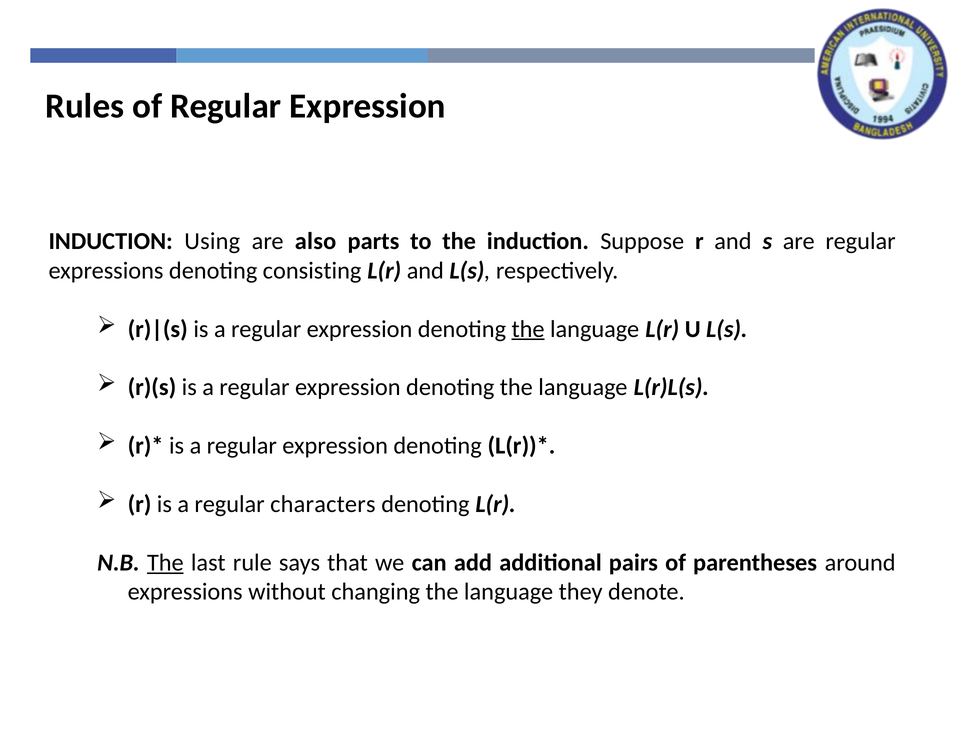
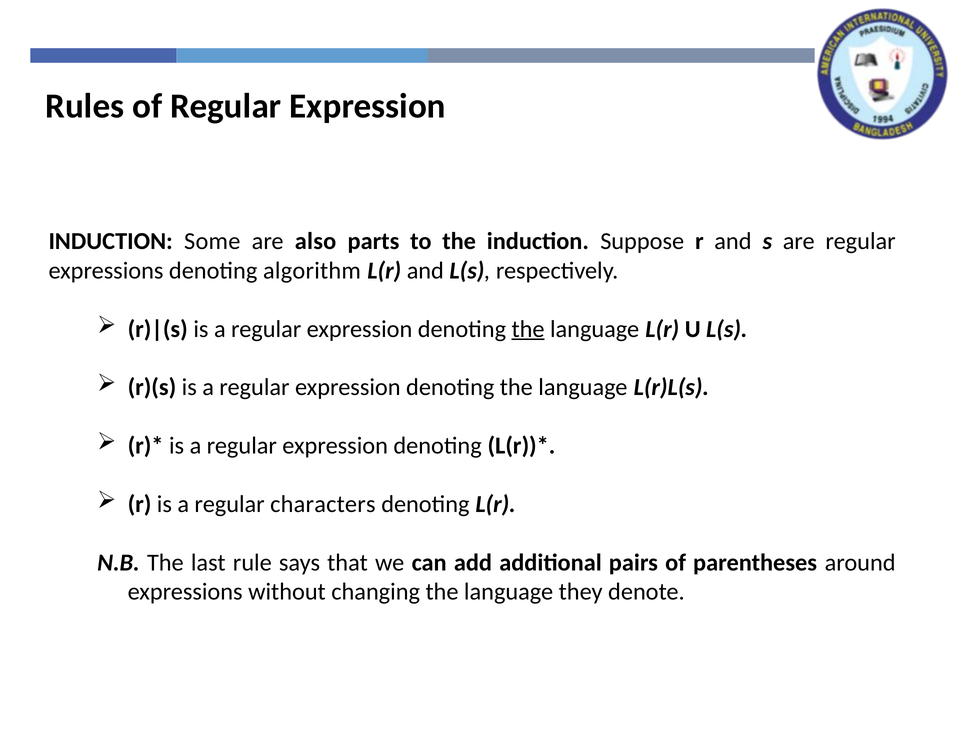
Using: Using -> Some (212, 242)
consisting: consisting -> algorithm (312, 271)
The underline: present -> none (165, 563)
